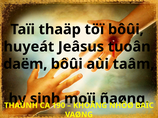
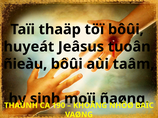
daëm: daëm -> ñieàu (25, 64)
